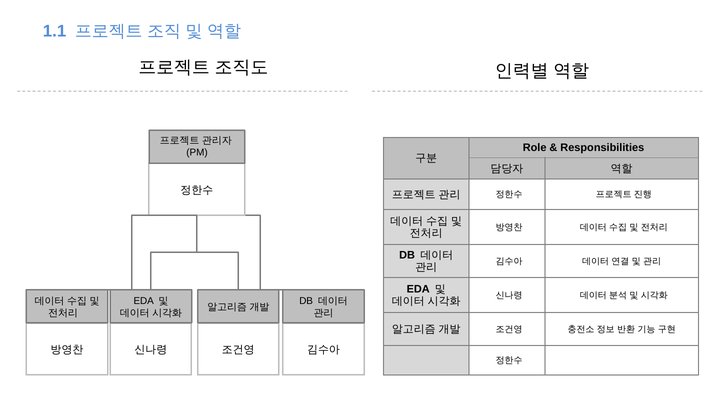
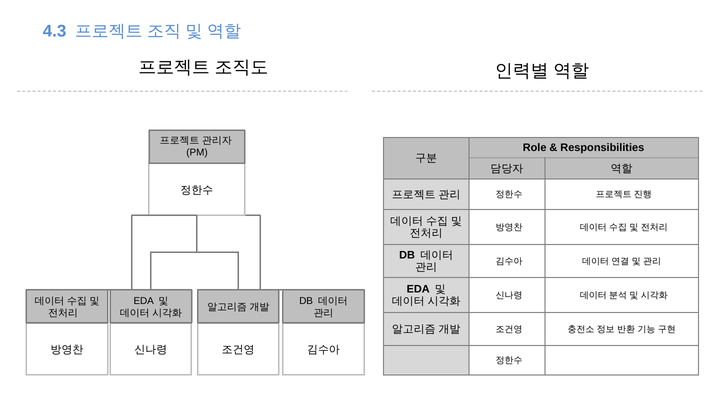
1.1: 1.1 -> 4.3 (55, 31)
